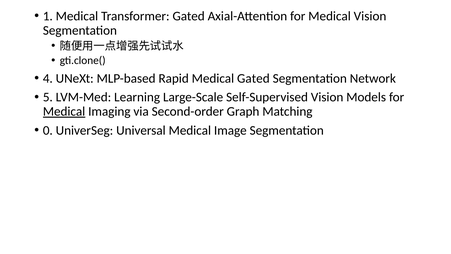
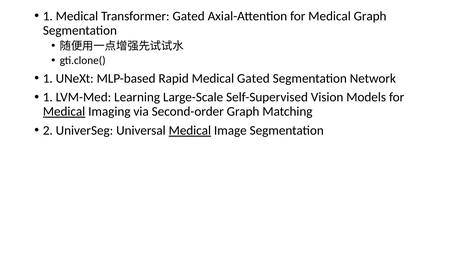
Medical Vision: Vision -> Graph (370, 16)
4: 4 -> 1 (48, 78)
5: 5 -> 1 (48, 97)
0: 0 -> 2 (48, 130)
Medical underline: none -> present (190, 130)
